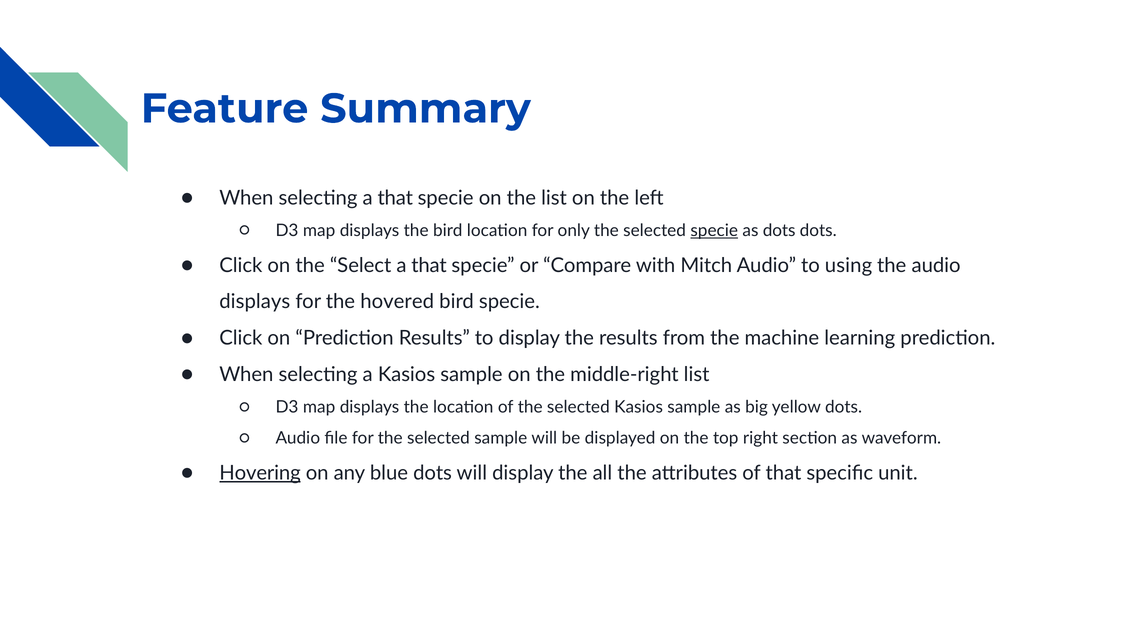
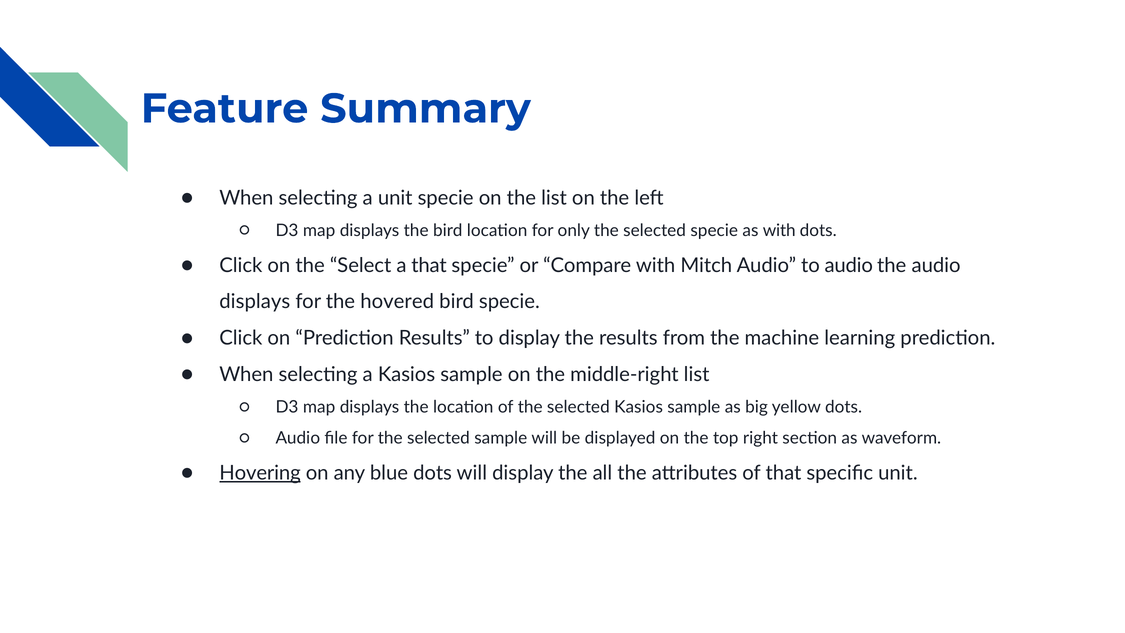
selecting a that: that -> unit (395, 198)
specie underline: present -> none (714, 230)
as dots: dots -> with (779, 230)
to using: using -> audio (849, 265)
